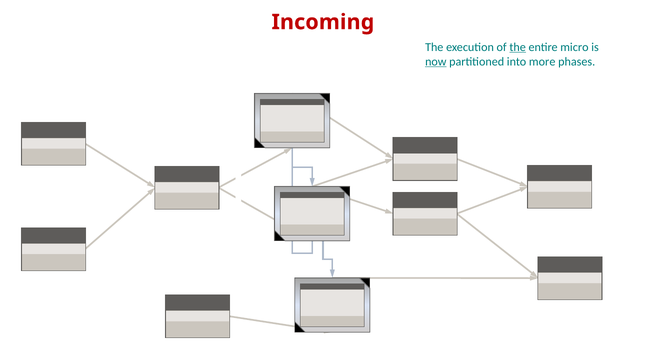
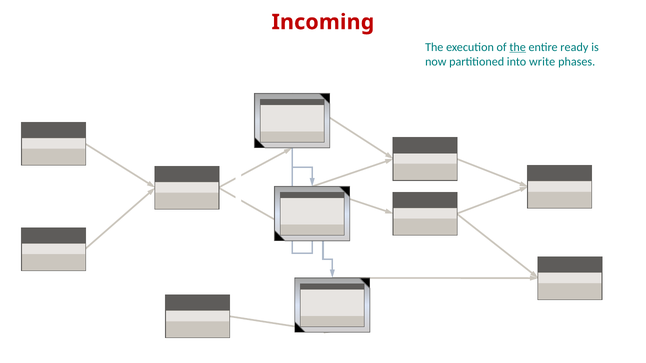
micro: micro -> ready (574, 47)
now underline: present -> none (436, 62)
more: more -> write (542, 62)
